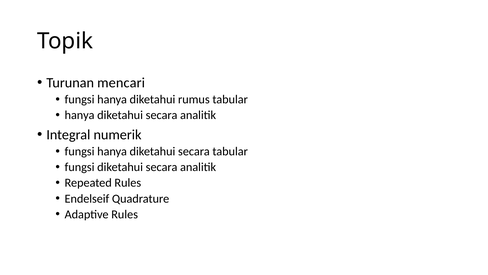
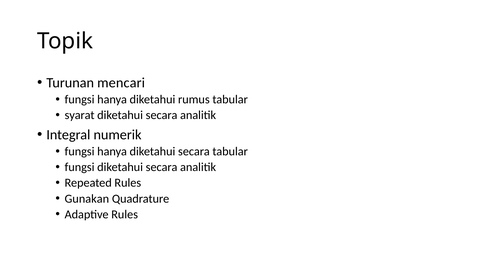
hanya: hanya -> syarat (80, 115)
Endelseif: Endelseif -> Gunakan (87, 198)
